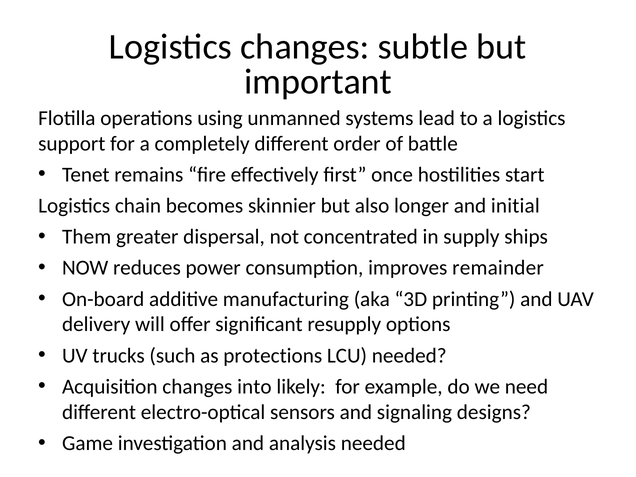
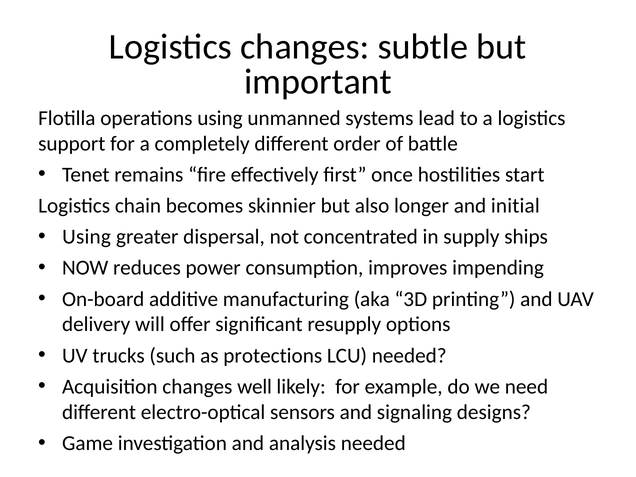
Them: Them -> Using (87, 237)
remainder: remainder -> impending (498, 268)
into: into -> well (255, 387)
